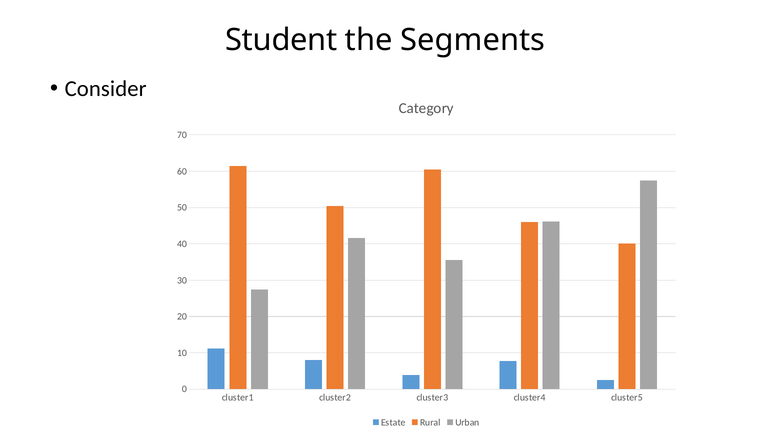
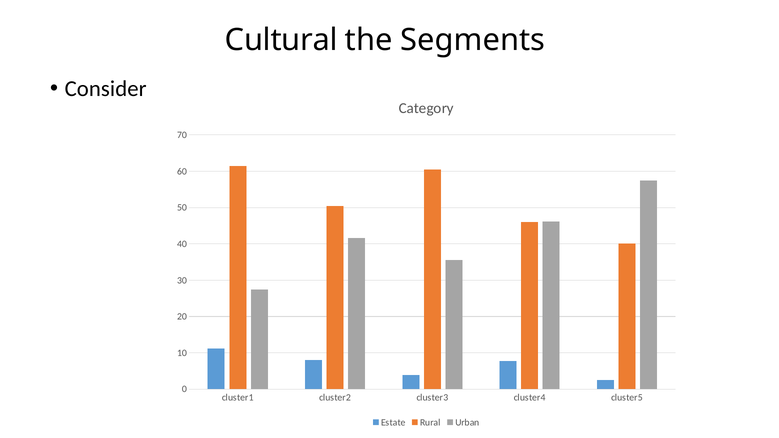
Student: Student -> Cultural (281, 40)
